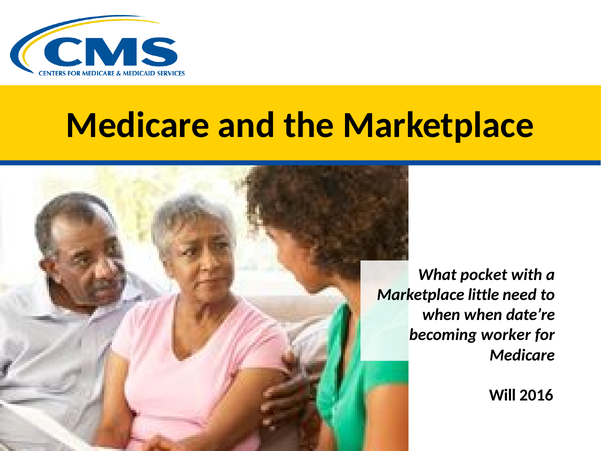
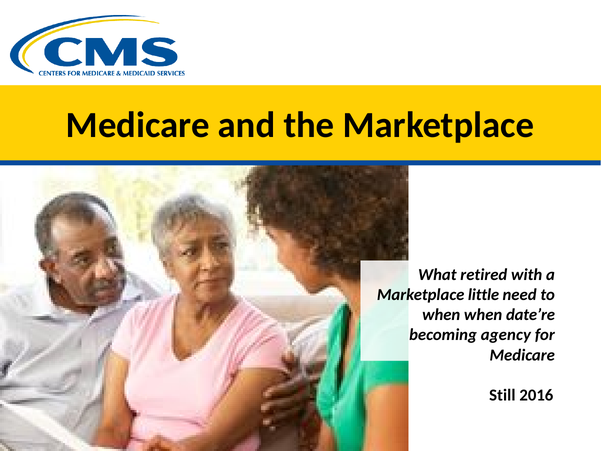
pocket: pocket -> retired (484, 275)
worker: worker -> agency (506, 335)
Will: Will -> Still (502, 395)
